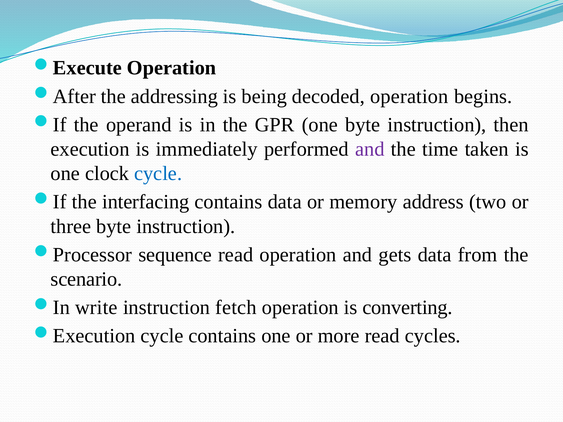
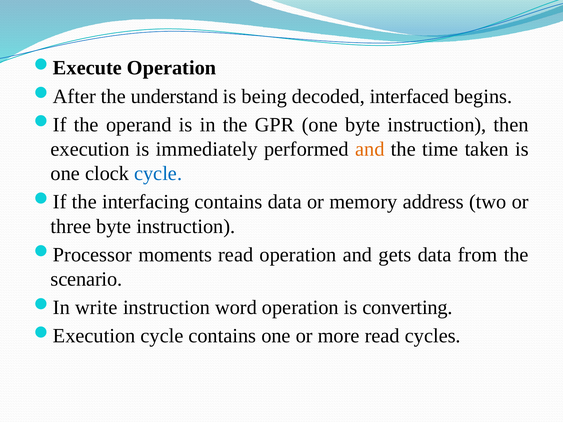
addressing: addressing -> understand (175, 96)
decoded operation: operation -> interfaced (410, 96)
and colour: purple -> orange (370, 149)
sequence: sequence -> moments (175, 255)
fetch: fetch -> word (236, 308)
